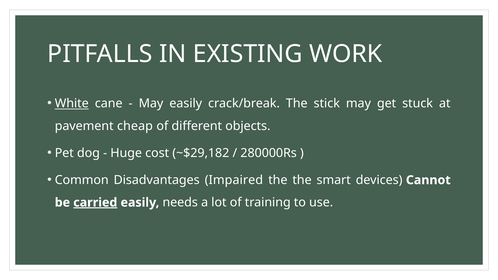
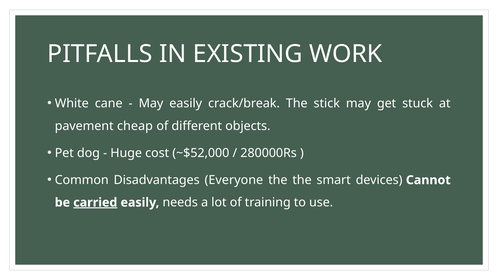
White underline: present -> none (72, 104)
~$29,182: ~$29,182 -> ~$52,000 (201, 153)
Impaired: Impaired -> Everyone (234, 180)
